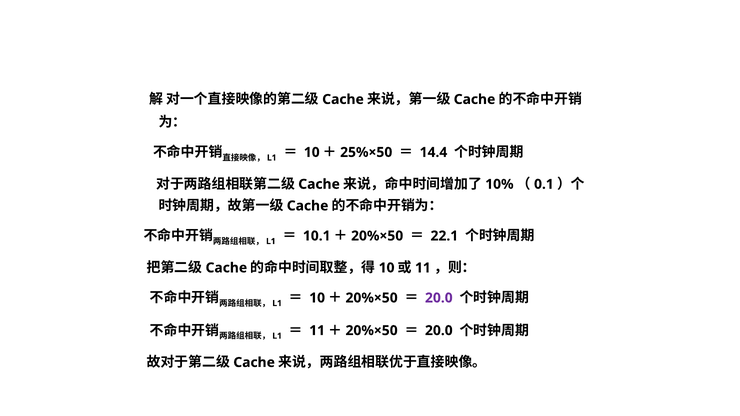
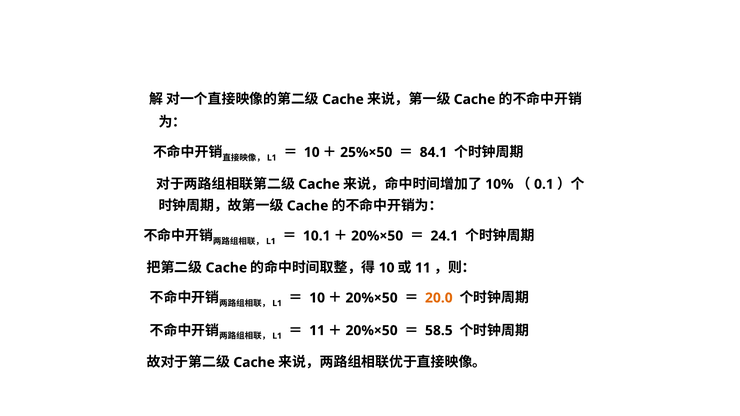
14.4: 14.4 -> 84.1 (433, 152)
22.1: 22.1 -> 24.1 (444, 236)
20.0 colour: purple -> orange (439, 298)
20.0: 20.0 -> 58.5 (439, 331)
